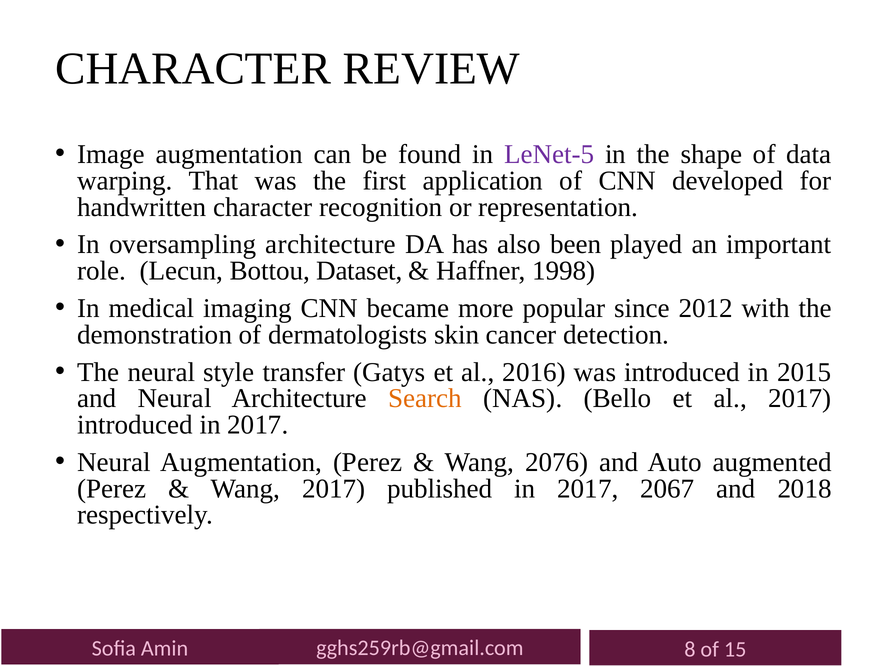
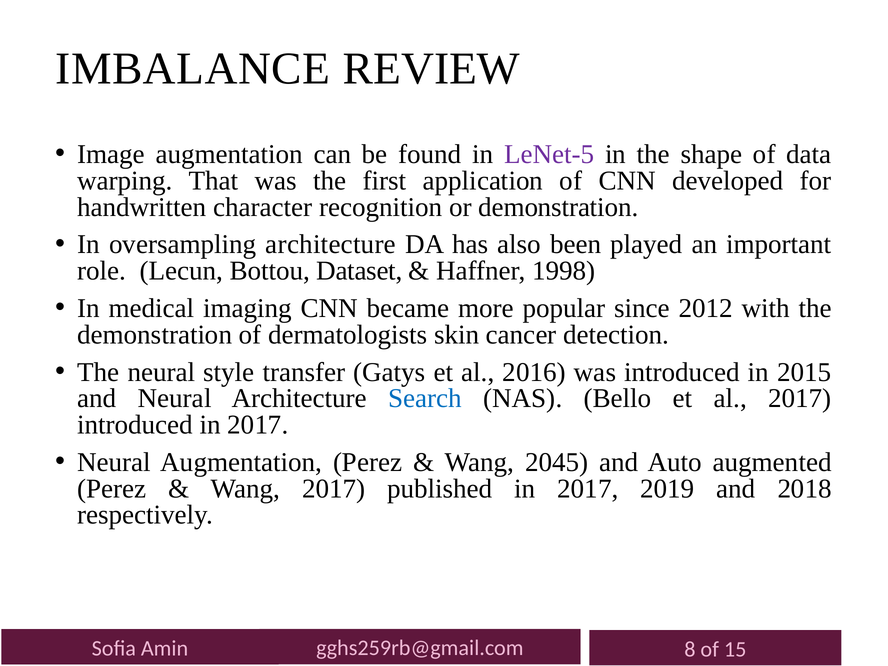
CHARACTER: CHARACTER -> IMBALANCE (193, 69)
or representation: representation -> demonstration (558, 207)
Search colour: orange -> blue (425, 398)
2076: 2076 -> 2045 (557, 462)
2067: 2067 -> 2019 (667, 489)
